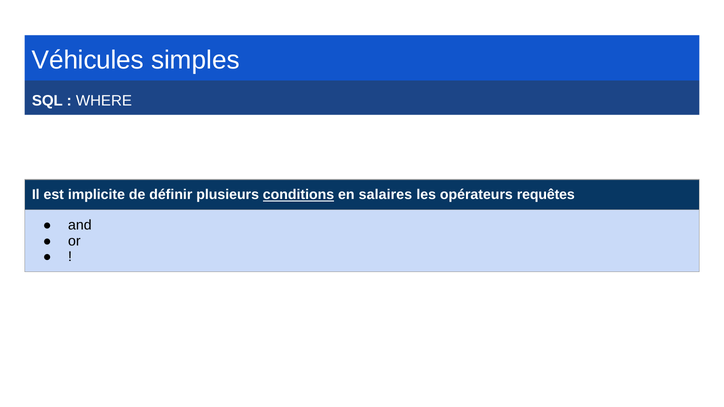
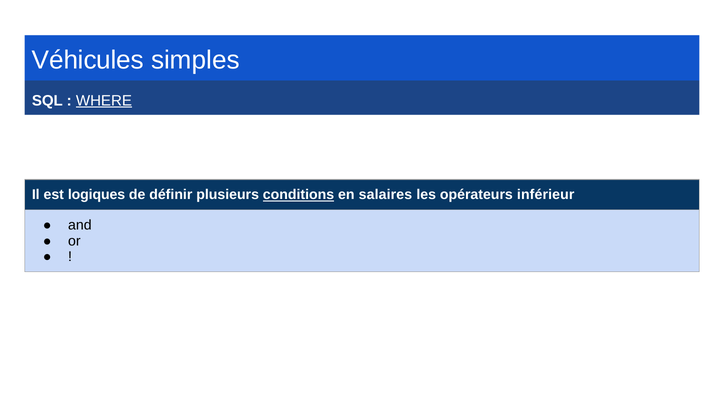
WHERE underline: none -> present (104, 101)
implicite: implicite -> logiques (97, 195)
requêtes: requêtes -> inférieur (546, 195)
